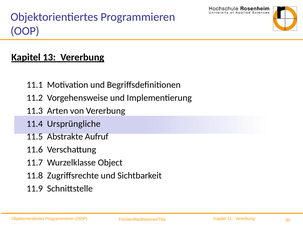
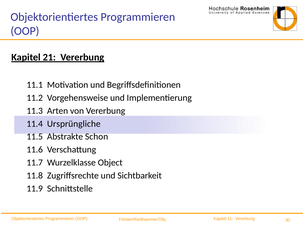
13: 13 -> 21 (49, 57)
Aufruf: Aufruf -> Schon (97, 137)
